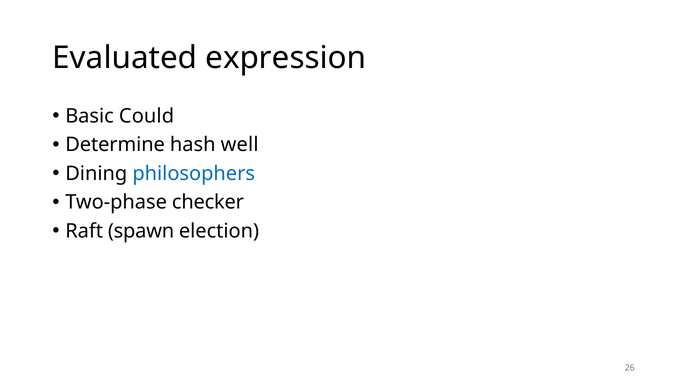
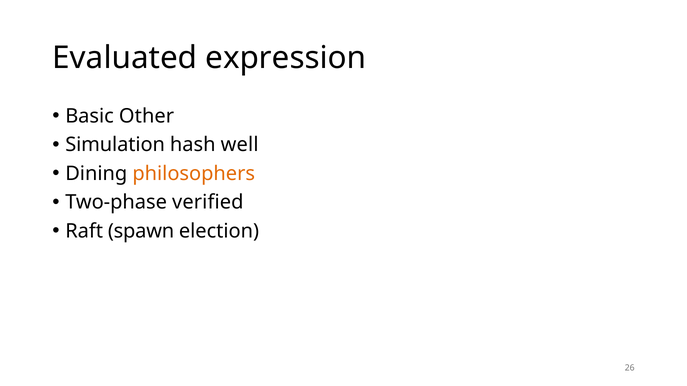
Could: Could -> Other (147, 116)
Determine: Determine -> Simulation (115, 145)
philosophers colour: blue -> orange (194, 174)
checker: checker -> verified (208, 203)
